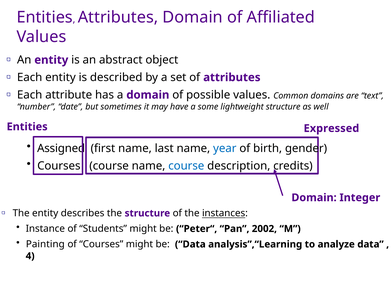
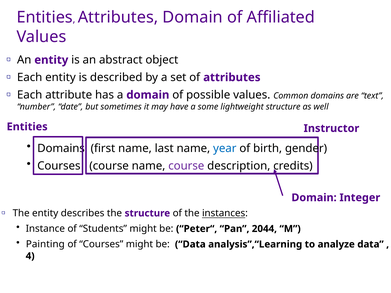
Expressed: Expressed -> Instructor (331, 128)
Assigned: Assigned -> Domains (61, 148)
course colour: blue -> purple (186, 166)
2002: 2002 -> 2044 (264, 229)
